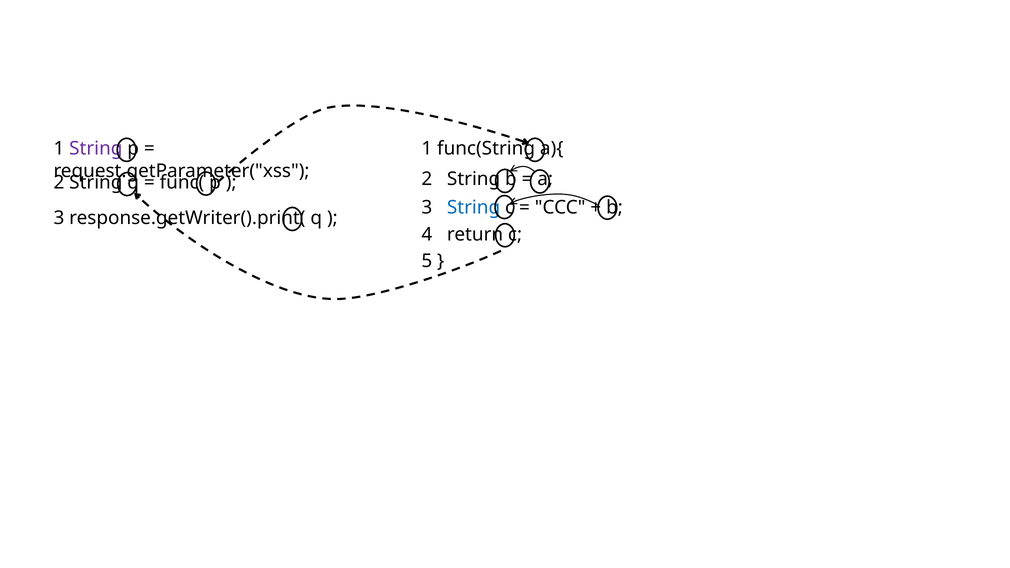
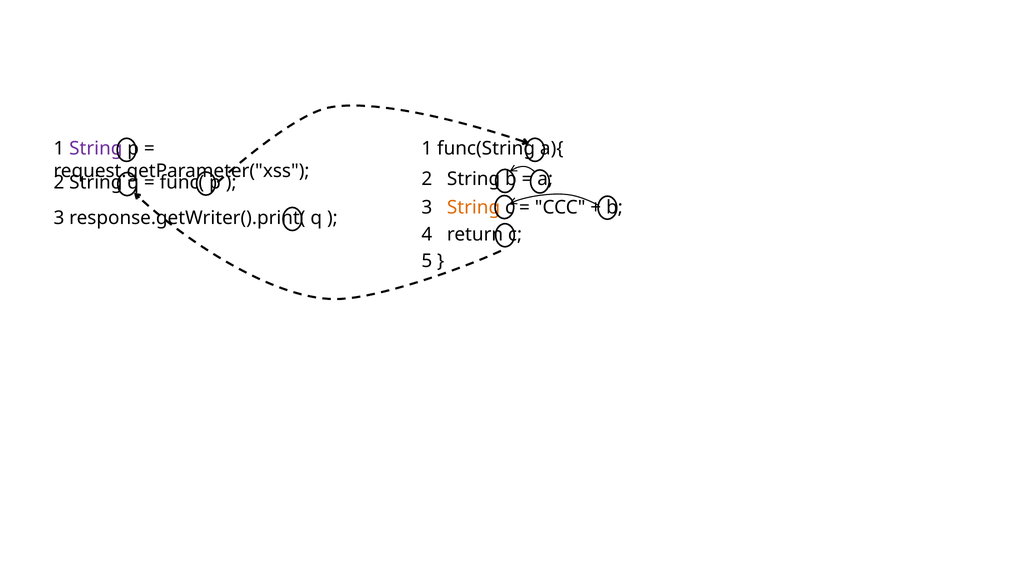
String colour: blue -> orange (474, 208)
